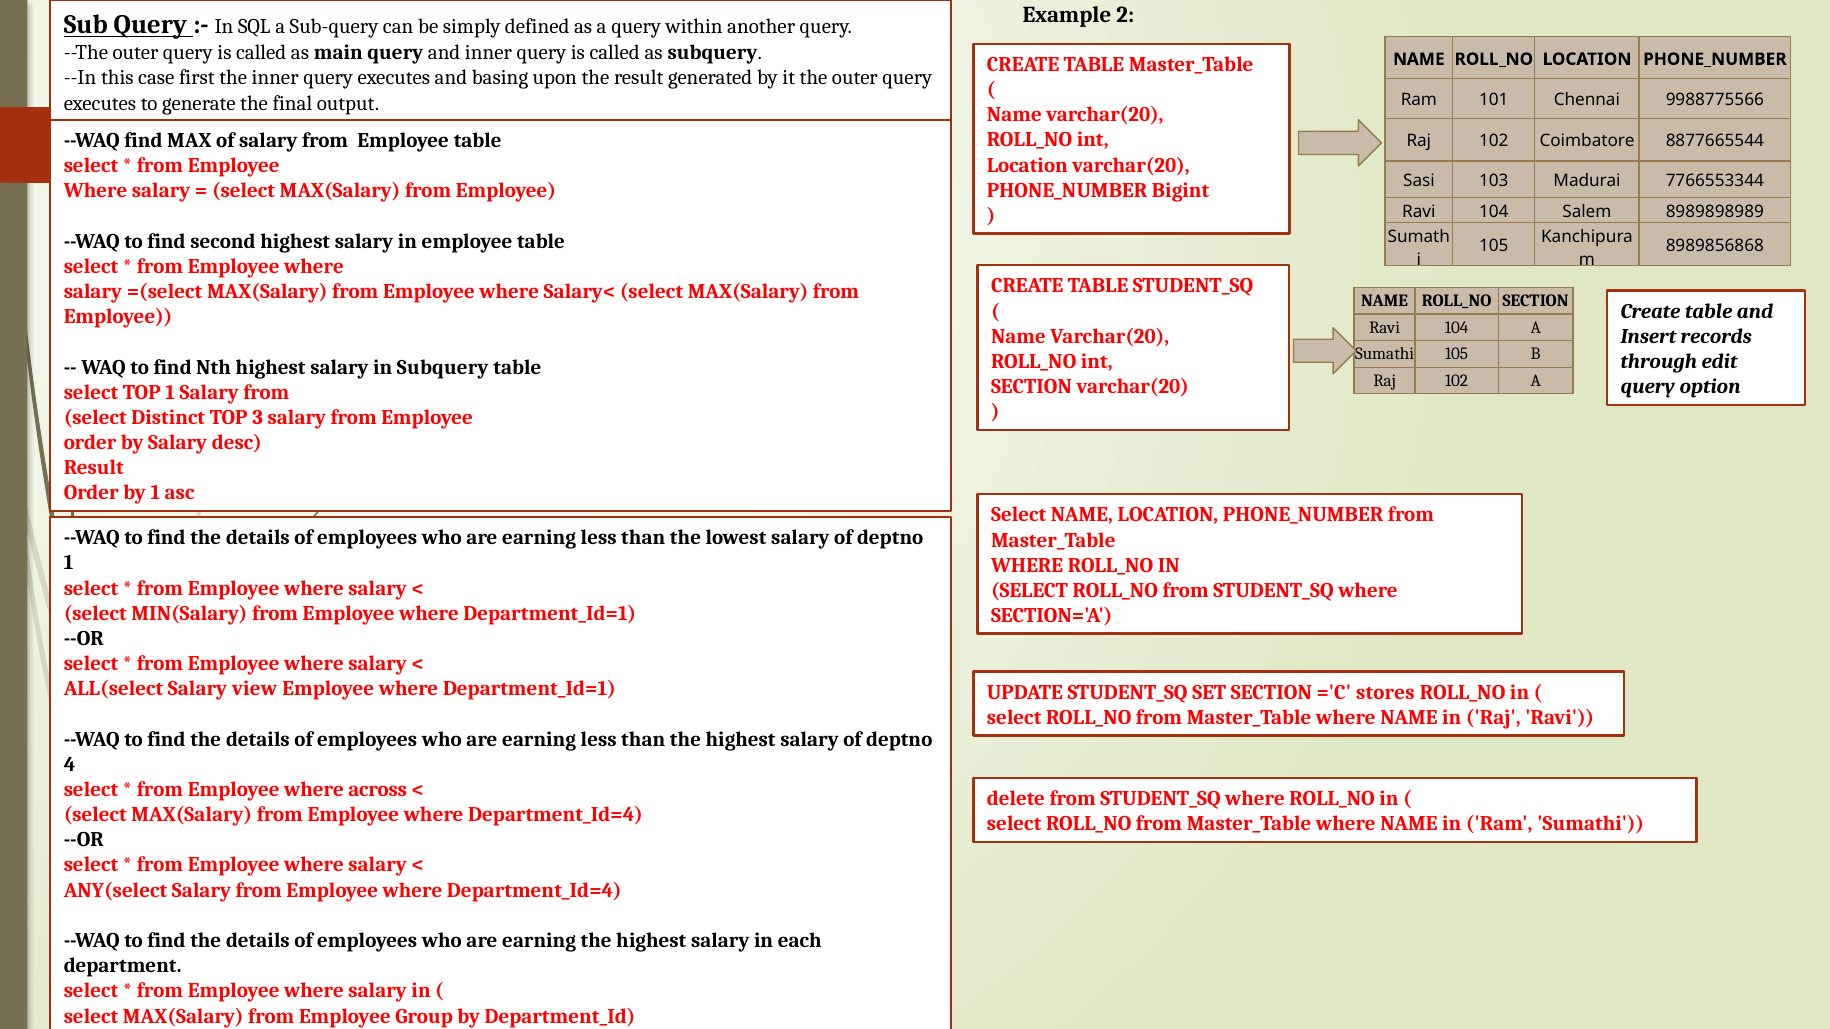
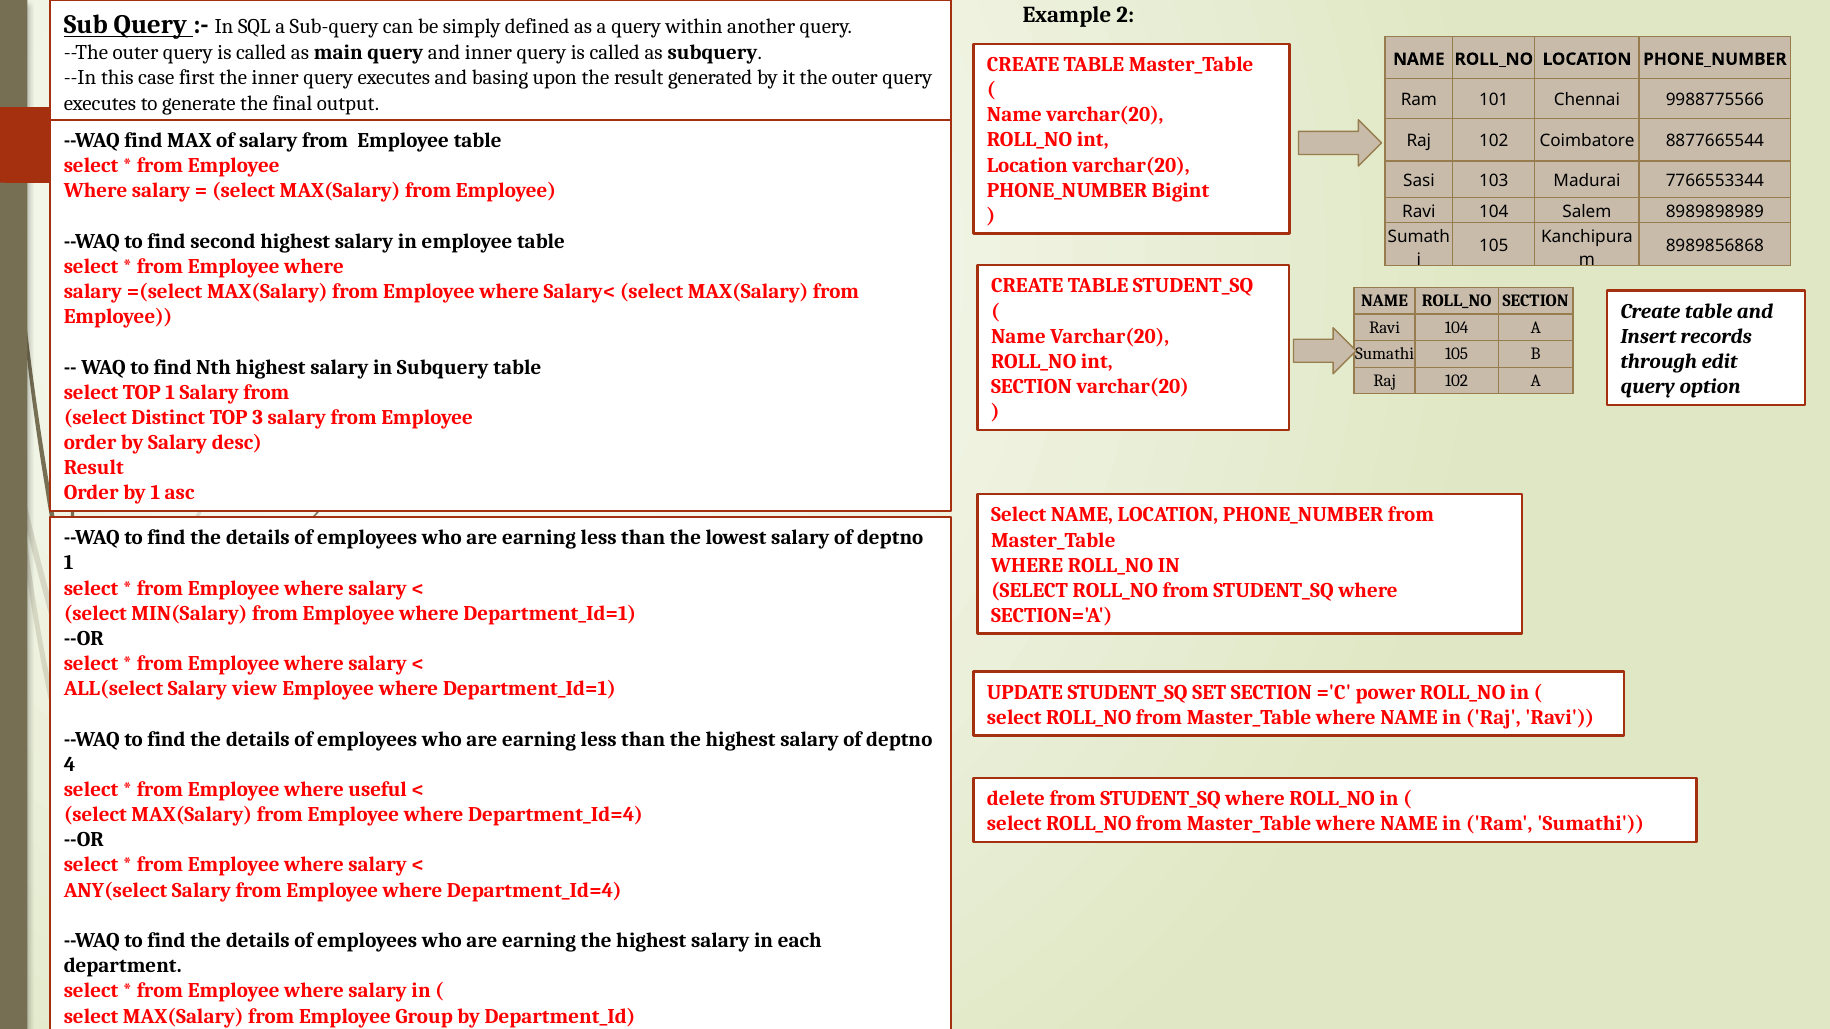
stores: stores -> power (1385, 693)
across: across -> useful (378, 790)
